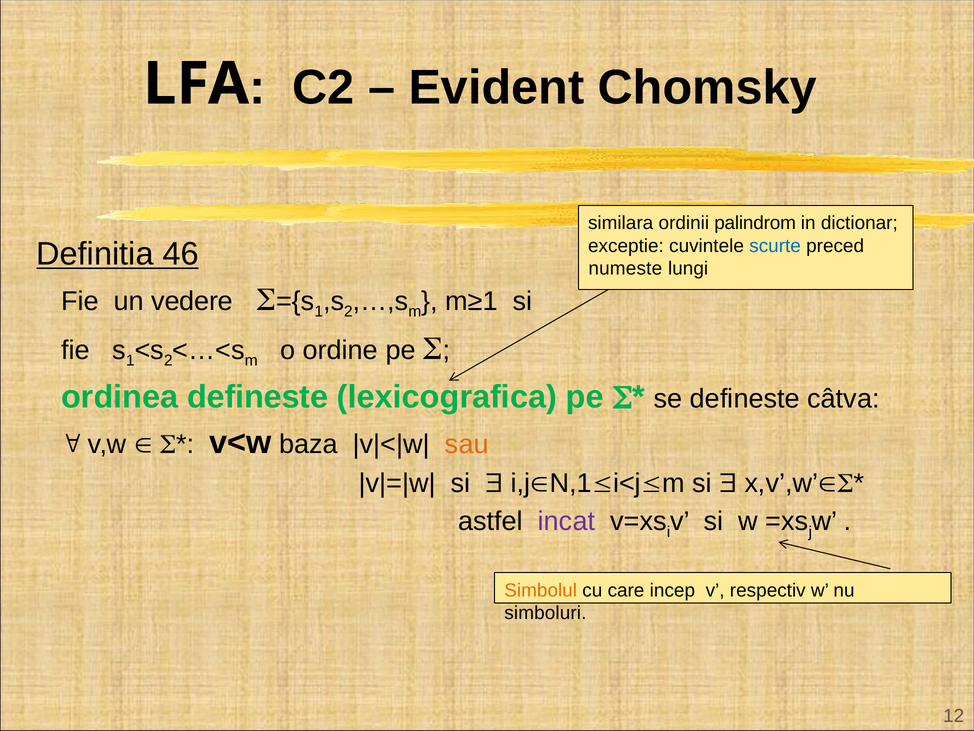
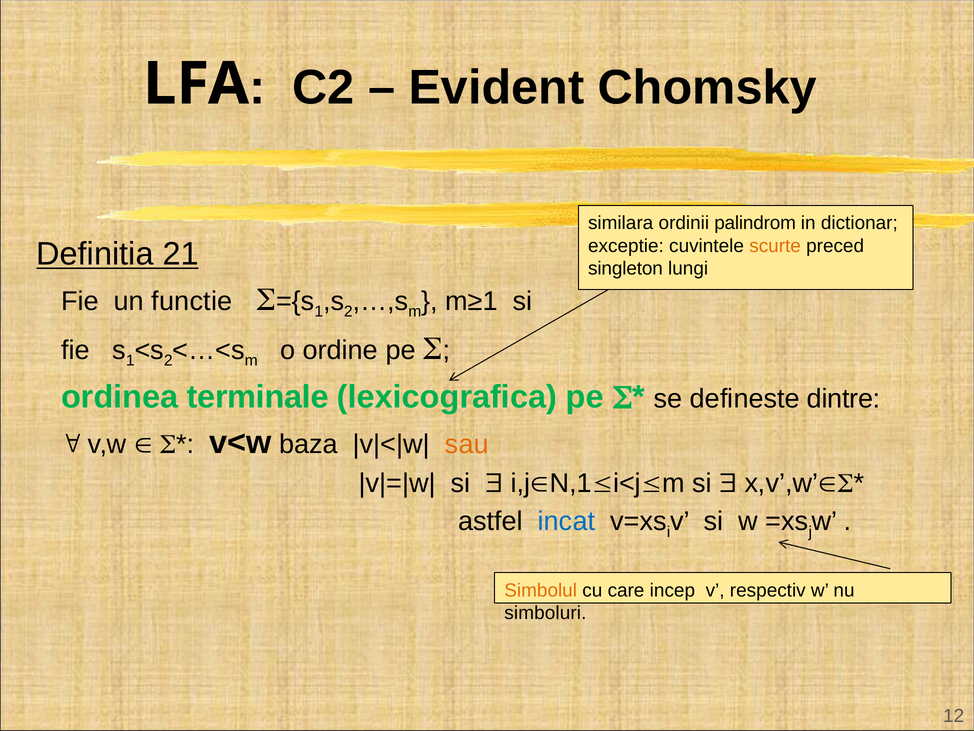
scurte colour: blue -> orange (775, 246)
46: 46 -> 21 (181, 254)
numeste: numeste -> singleton (625, 269)
vedere: vedere -> functie (192, 301)
ordinea defineste: defineste -> terminale (258, 397)
câtva: câtva -> dintre (844, 399)
incat colour: purple -> blue (566, 521)
